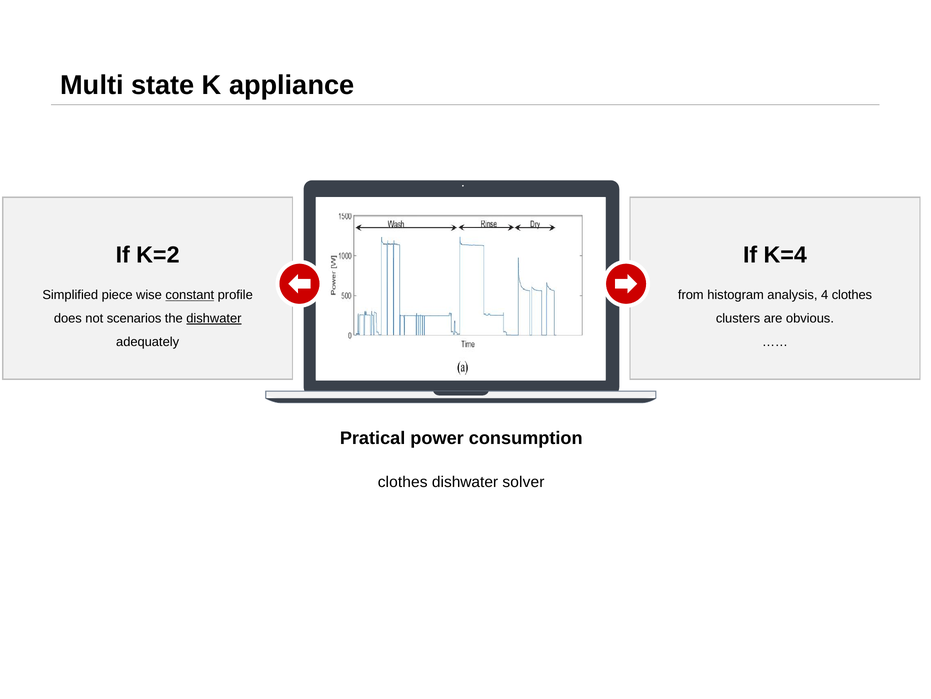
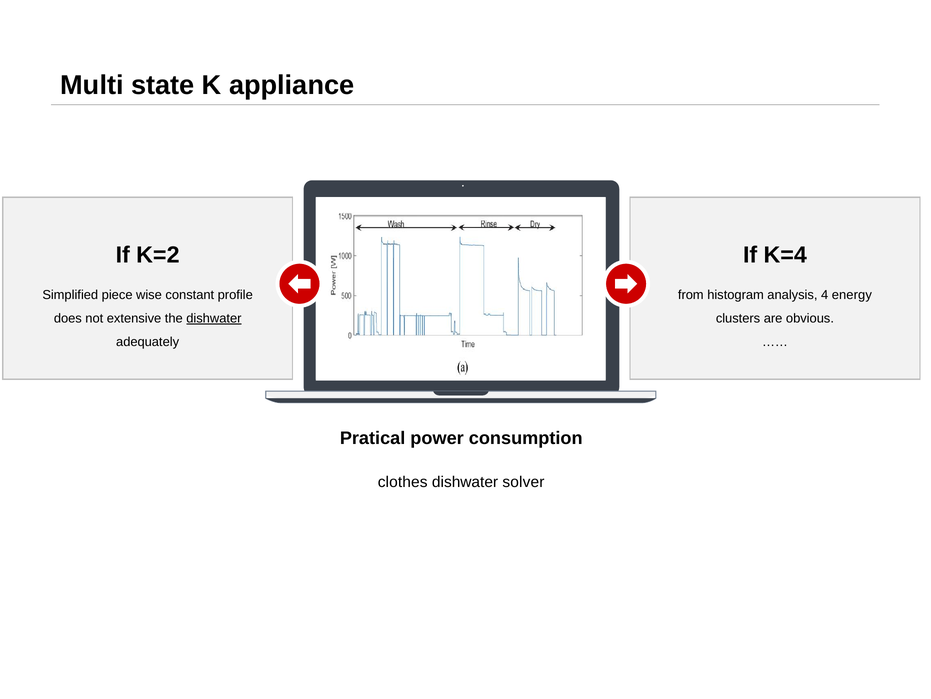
constant underline: present -> none (190, 295)
4 clothes: clothes -> energy (852, 295)
scenarios: scenarios -> extensive (134, 318)
